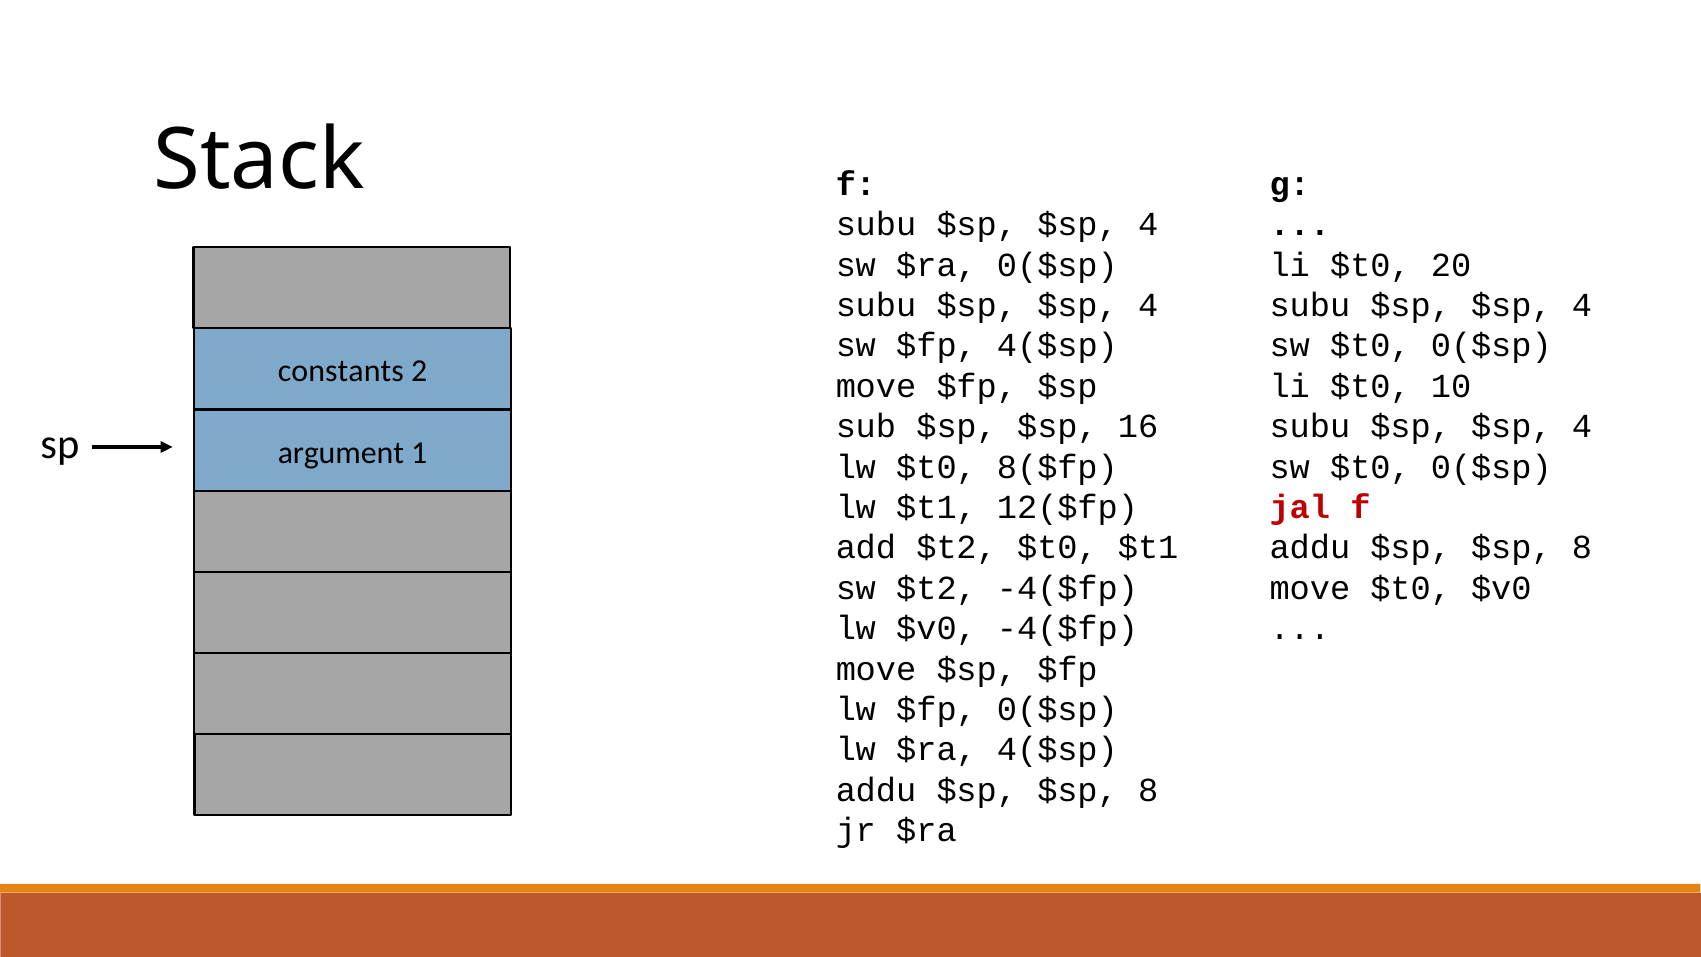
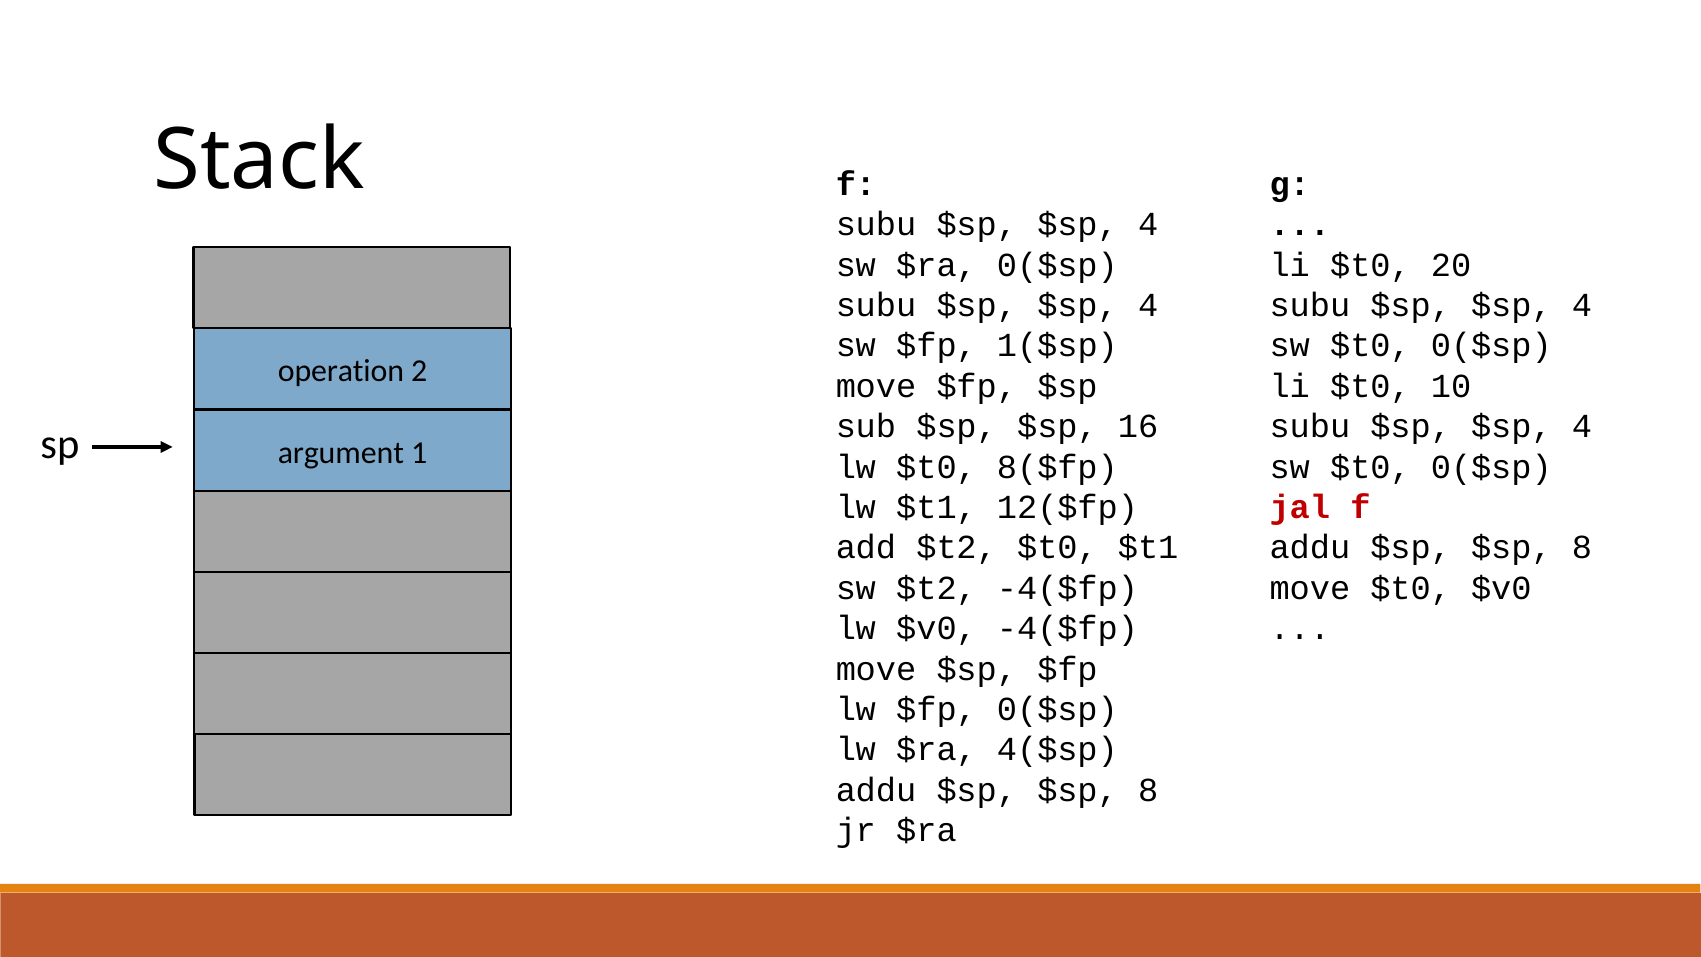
$fp 4($sp: 4($sp -> 1($sp (1057, 346)
constants: constants -> operation (341, 371)
